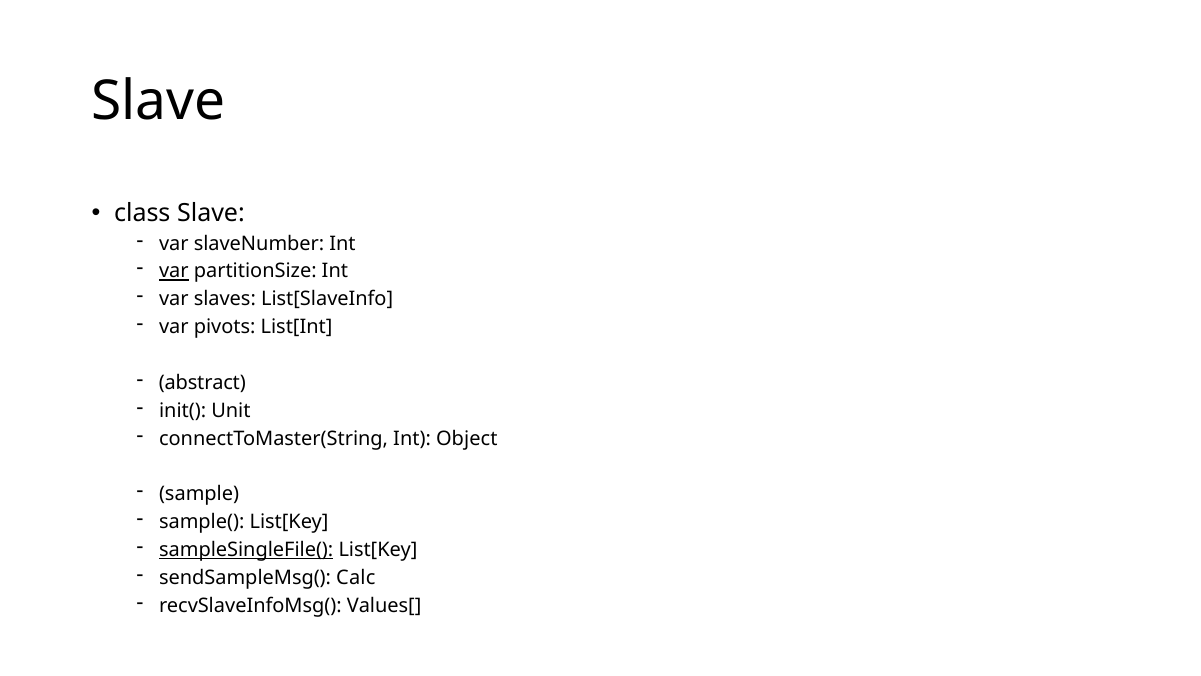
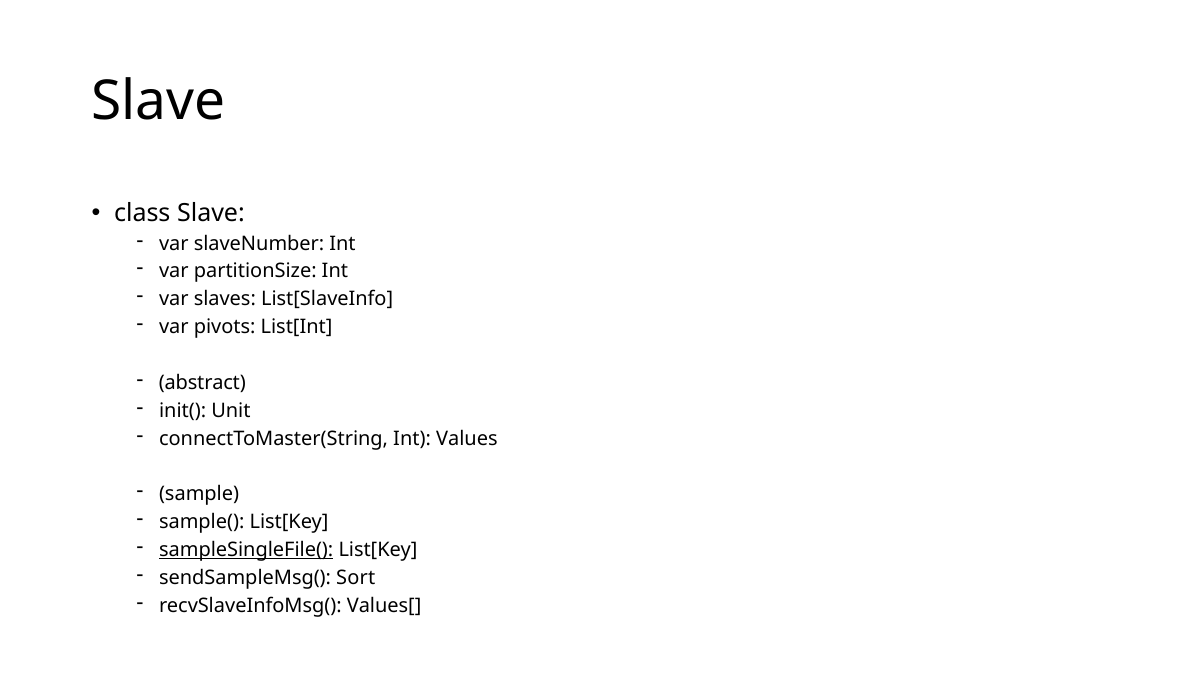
var underline: present -> none (174, 271)
Object: Object -> Values (467, 438)
Calc: Calc -> Sort (356, 577)
